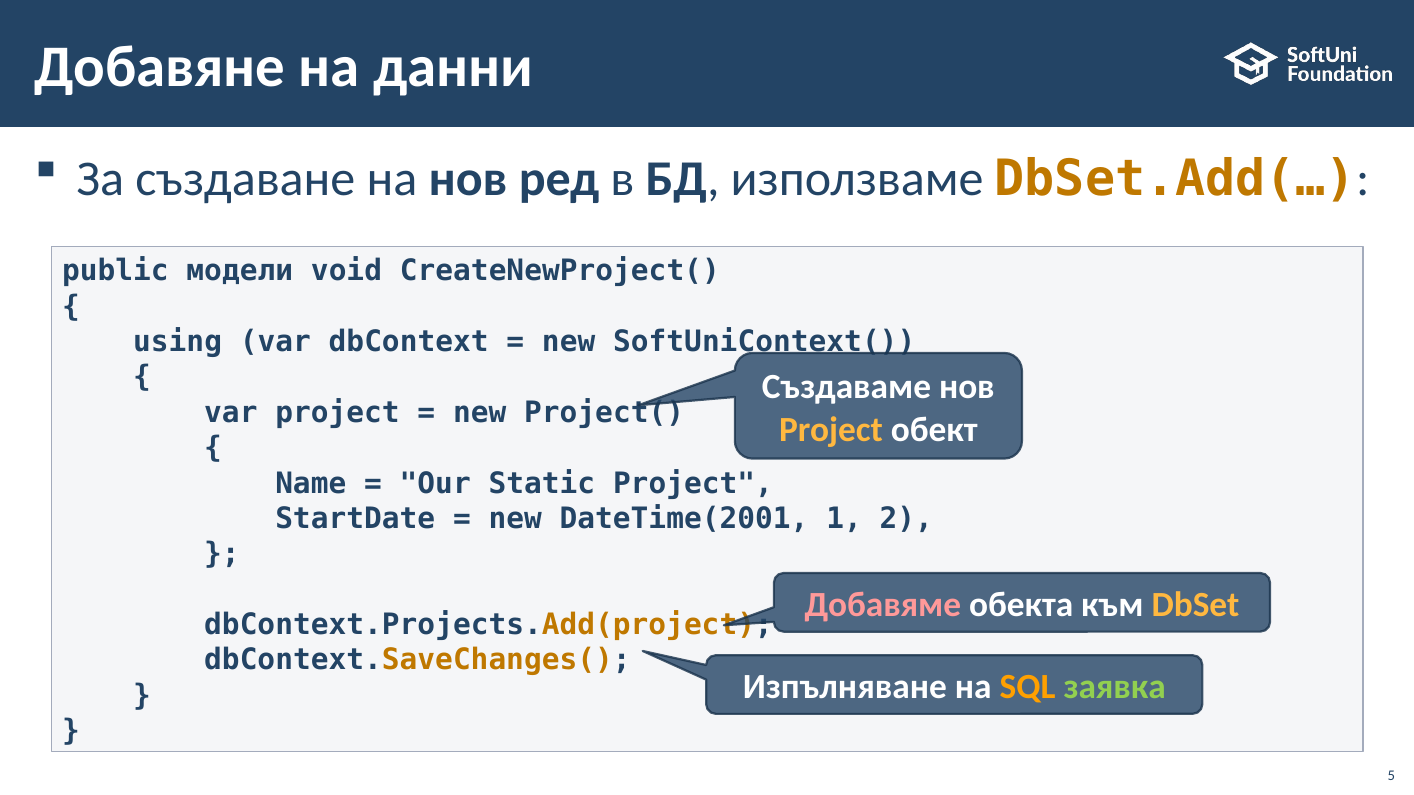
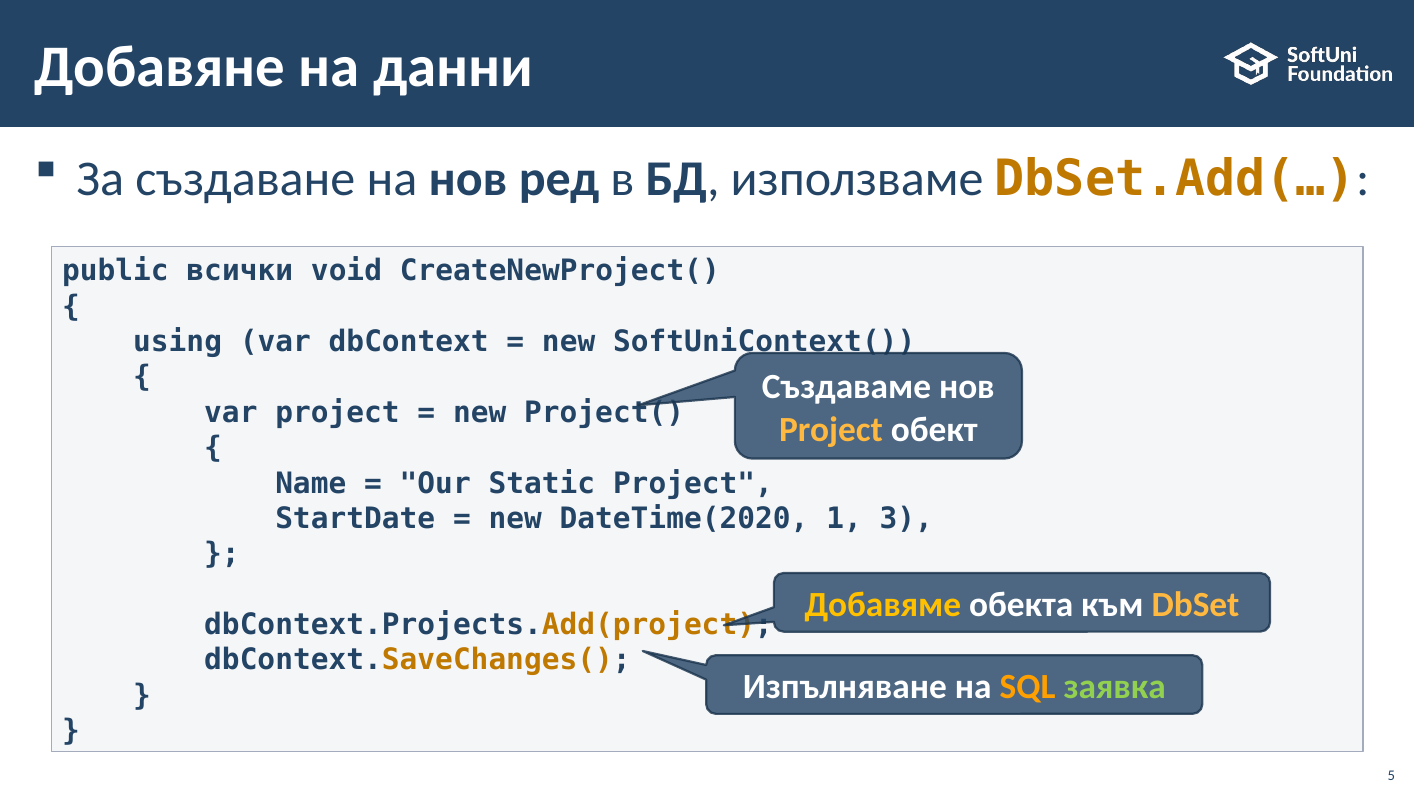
модели: модели -> всички (240, 271)
DateTime(2001: DateTime(2001 -> DateTime(2020 (684, 519)
2: 2 -> 3 (906, 519)
Добавяме colour: pink -> yellow (883, 605)
